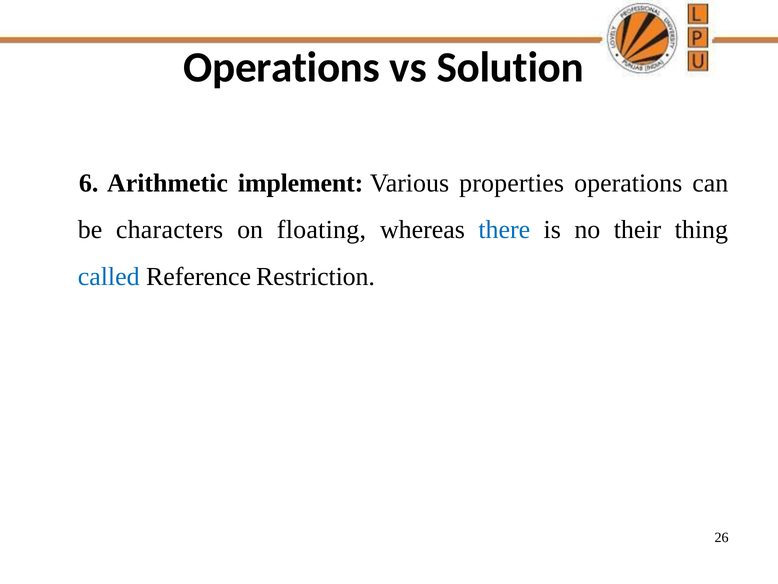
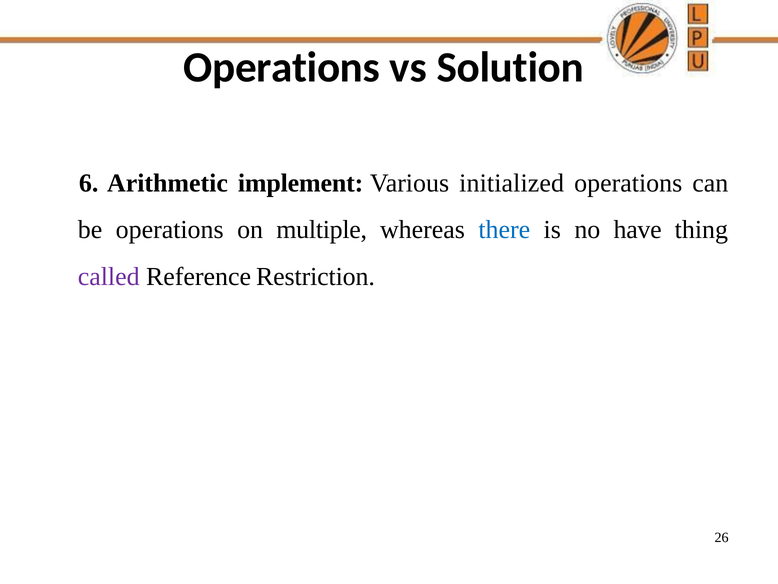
properties: properties -> initialized (512, 183)
be characters: characters -> operations (170, 230)
floating: floating -> multiple (322, 230)
their: their -> have (638, 230)
called colour: blue -> purple (109, 276)
